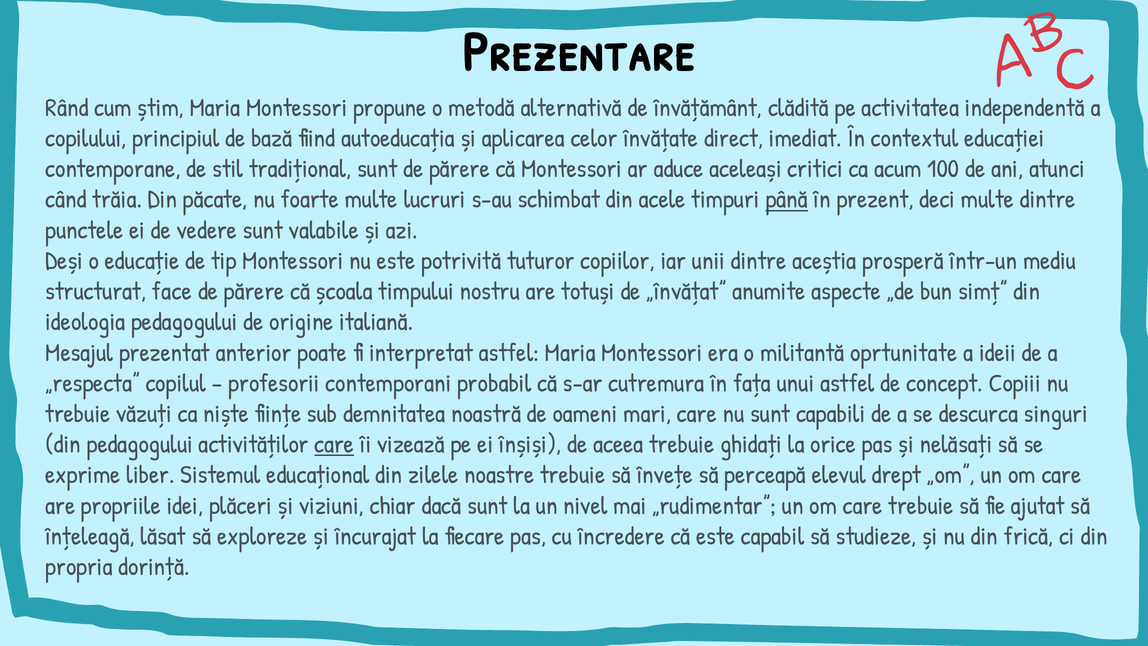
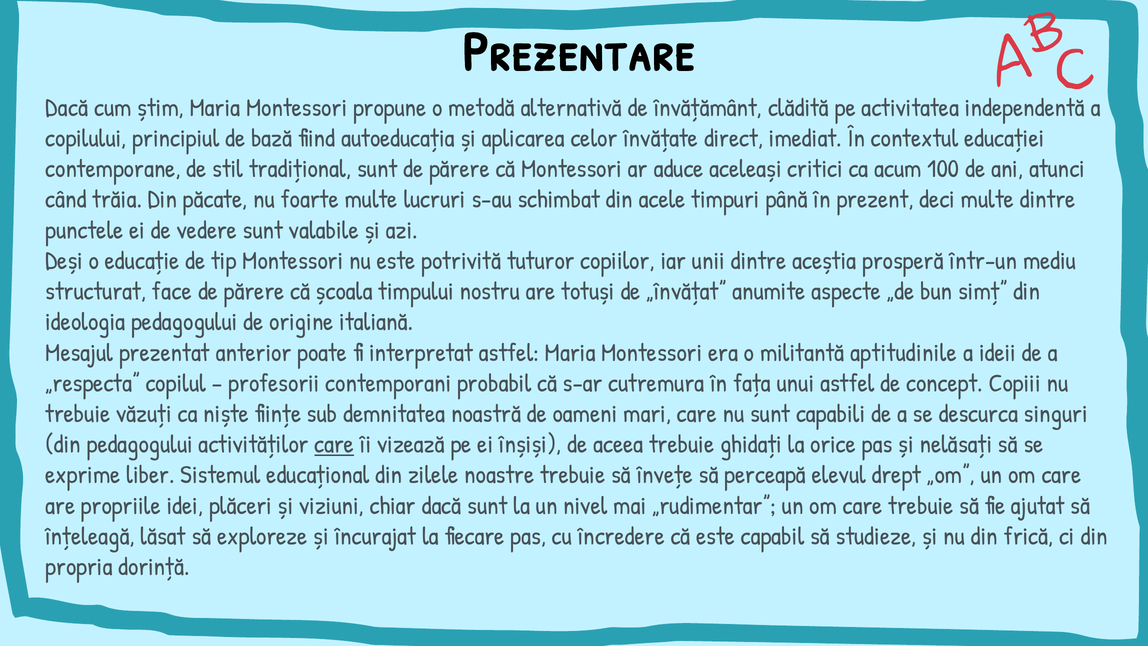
Rând: Rând -> Dacă (67, 108)
până underline: present -> none (787, 199)
oprtunitate: oprtunitate -> aptitudinile (904, 352)
